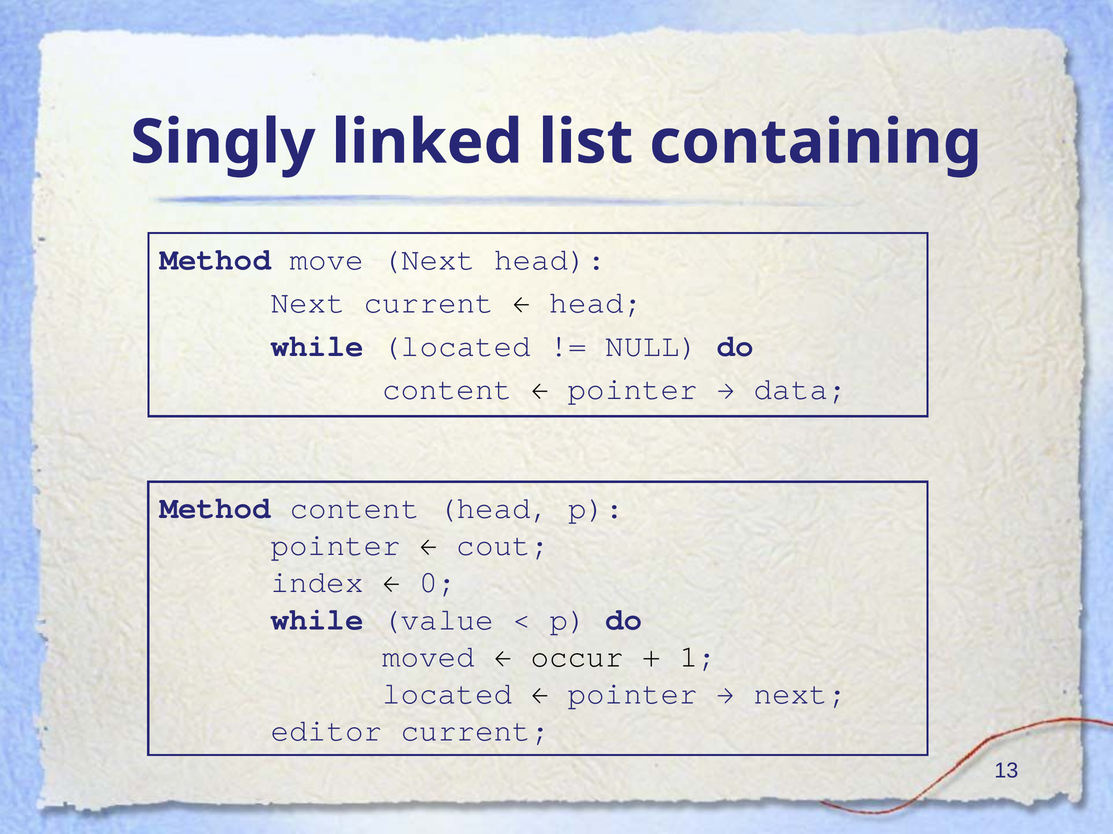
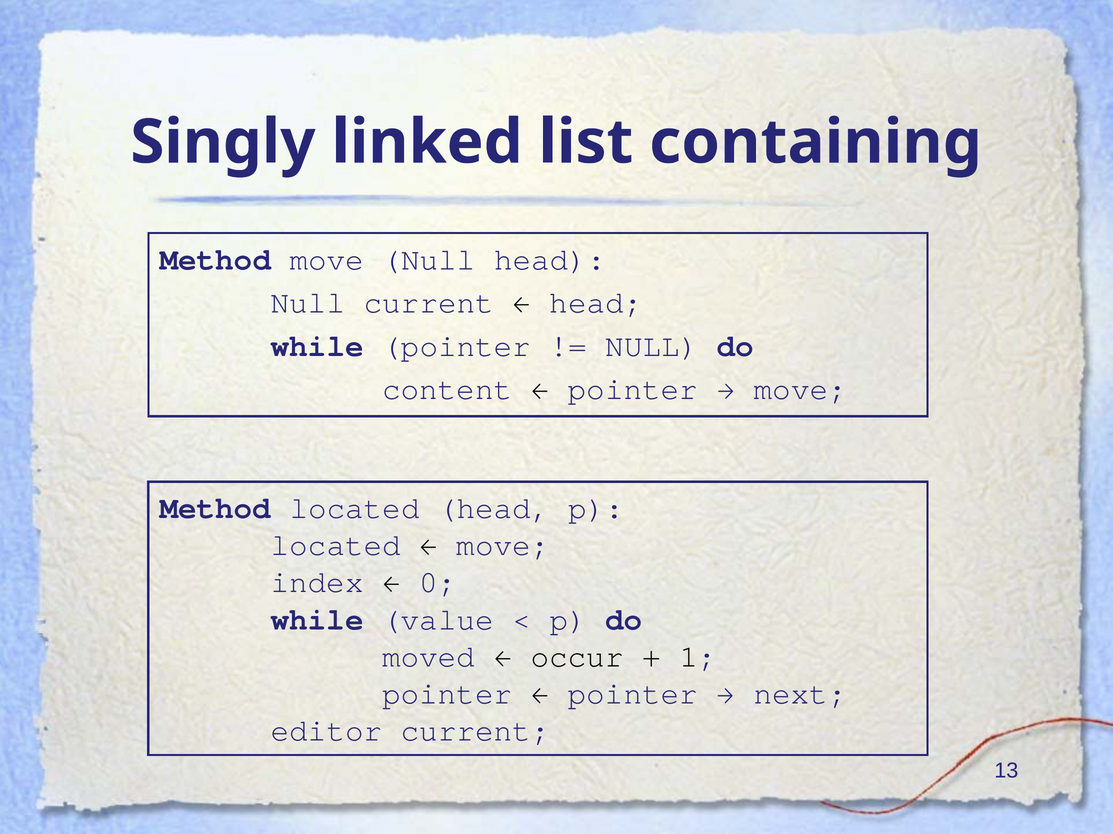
move Next: Next -> Null (429, 260)
Next: Next -> Null (308, 303)
while located: located -> pointer (457, 346)
data: data -> move (800, 389)
Method content: content -> located (355, 509)
pointer: pointer -> located (336, 546)
cout: cout -> move (503, 546)
located: located -> pointer (447, 694)
